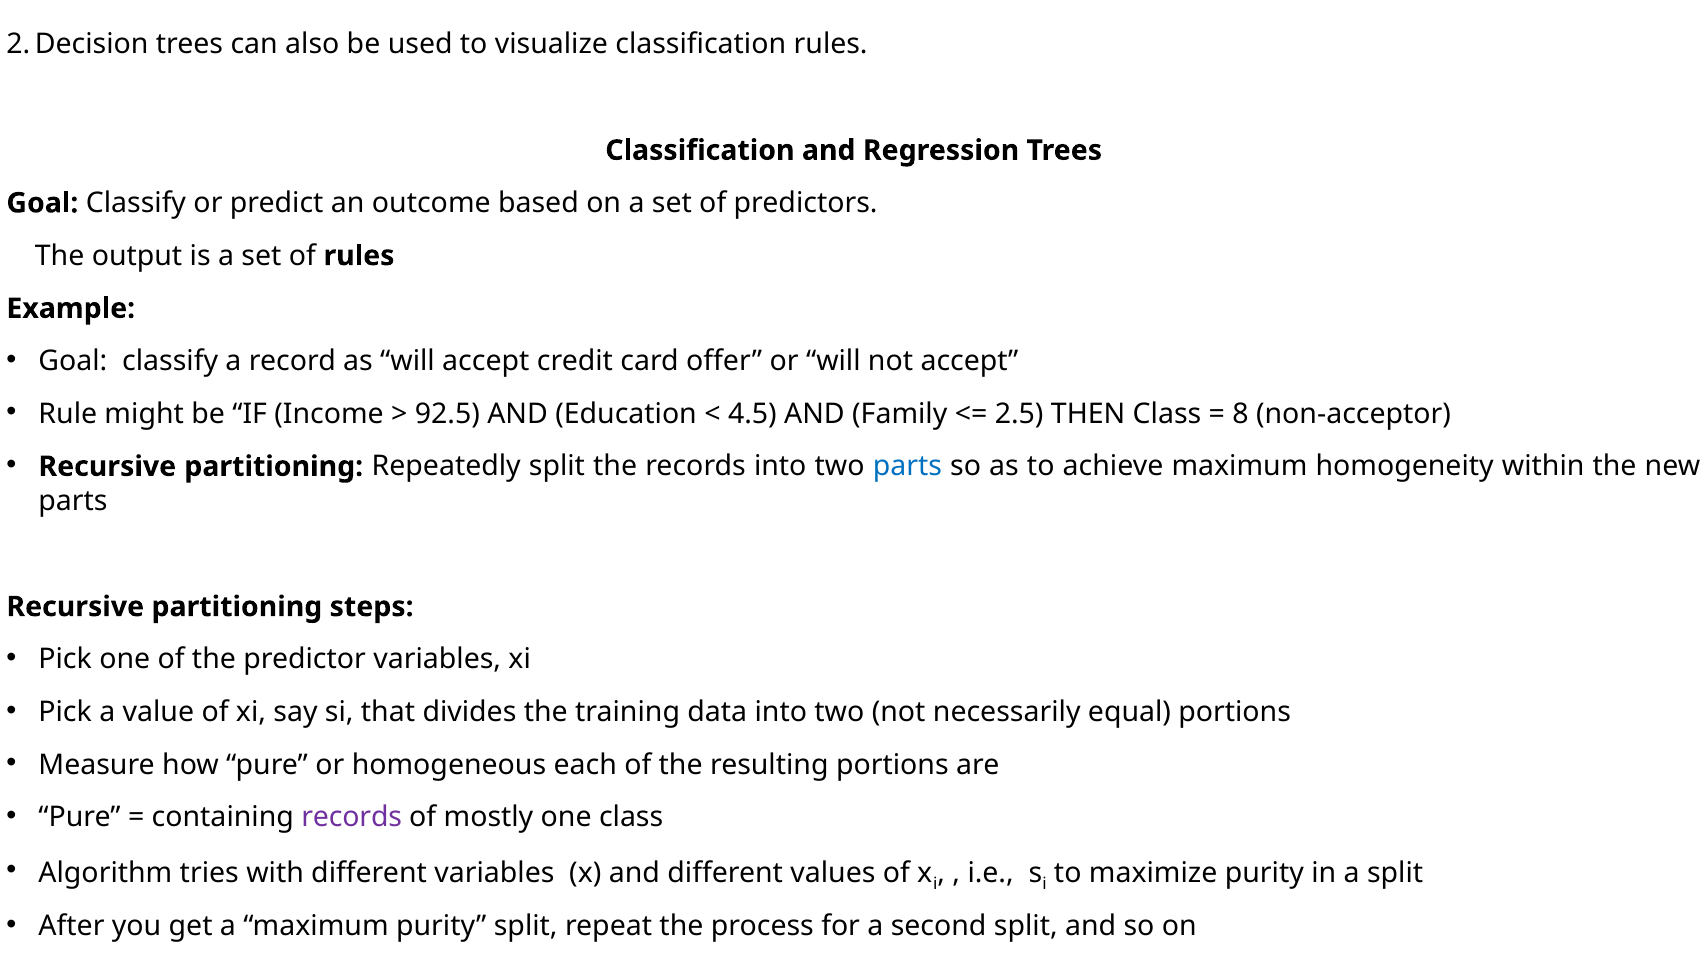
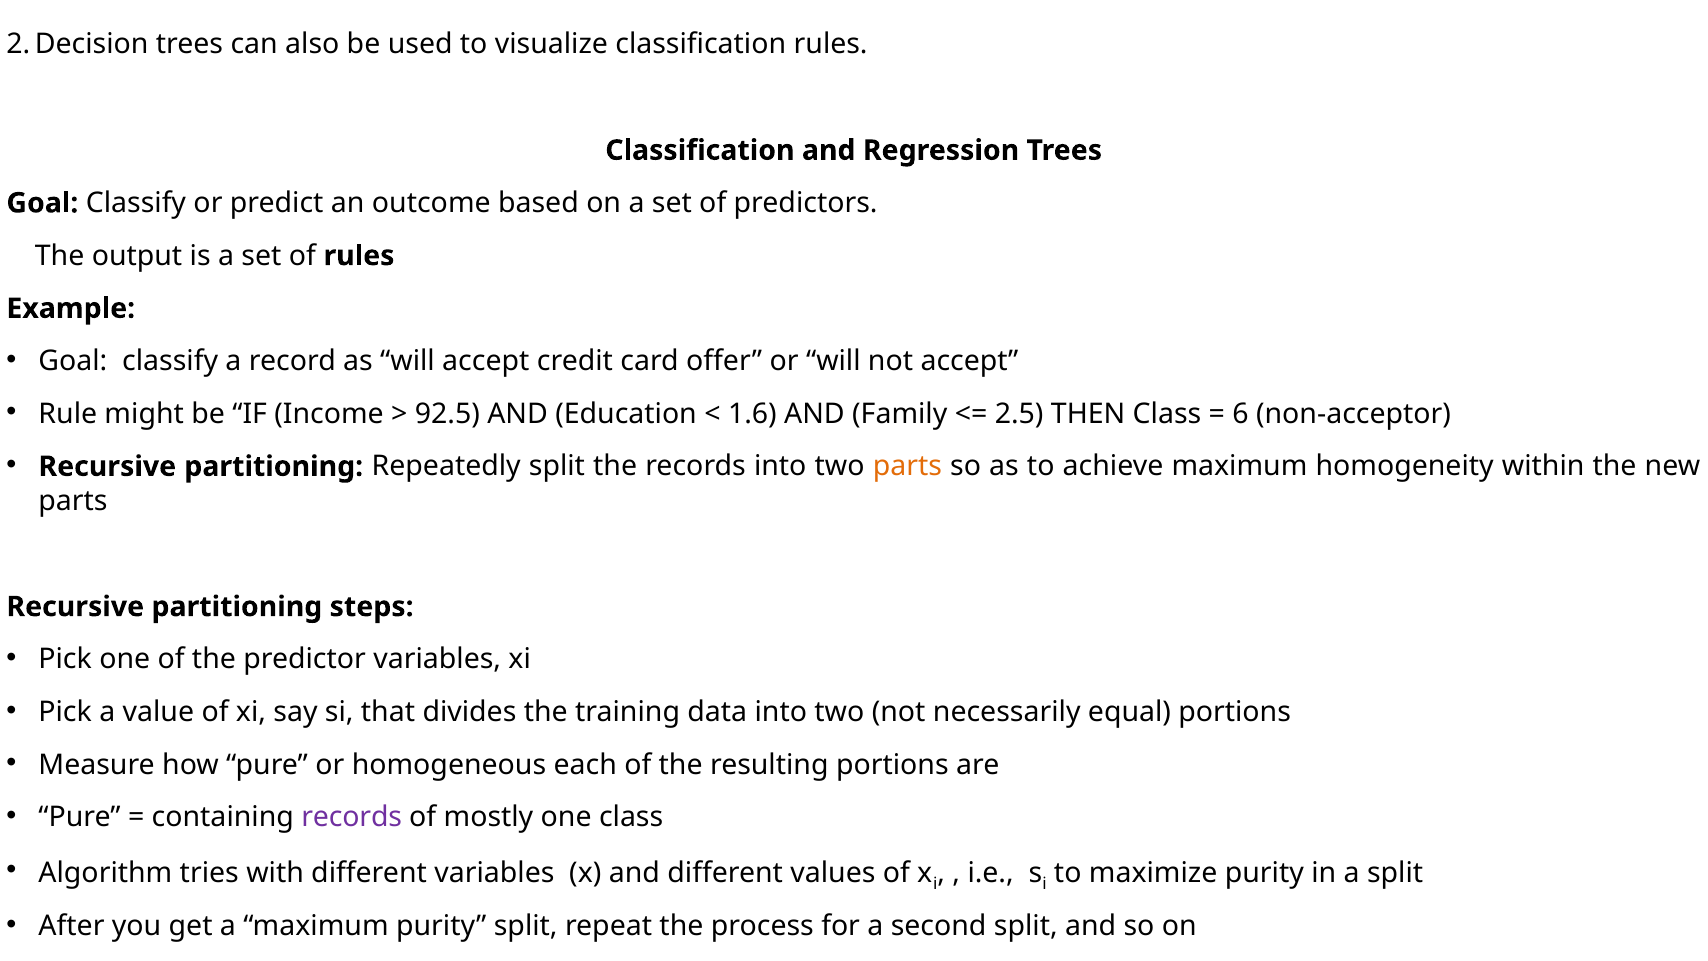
4.5: 4.5 -> 1.6 (752, 414)
8: 8 -> 6 (1241, 414)
parts colour: blue -> orange (907, 467)
